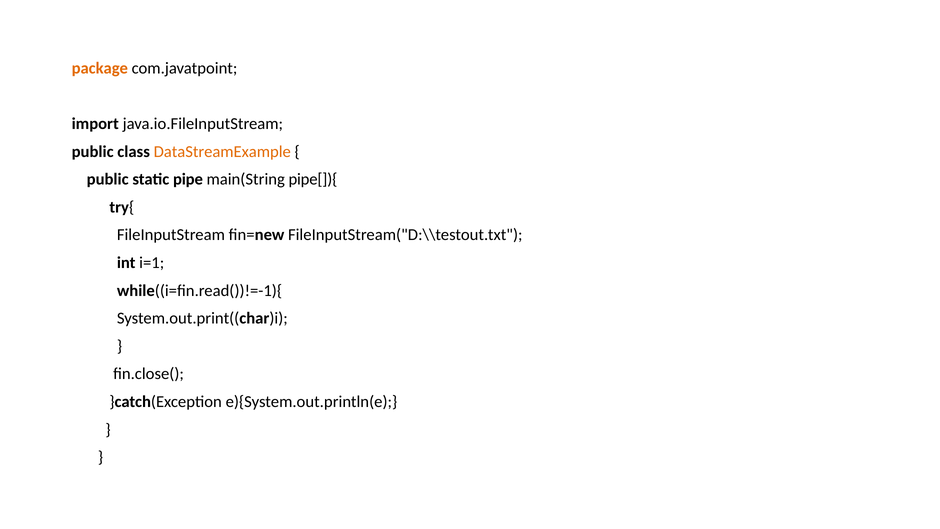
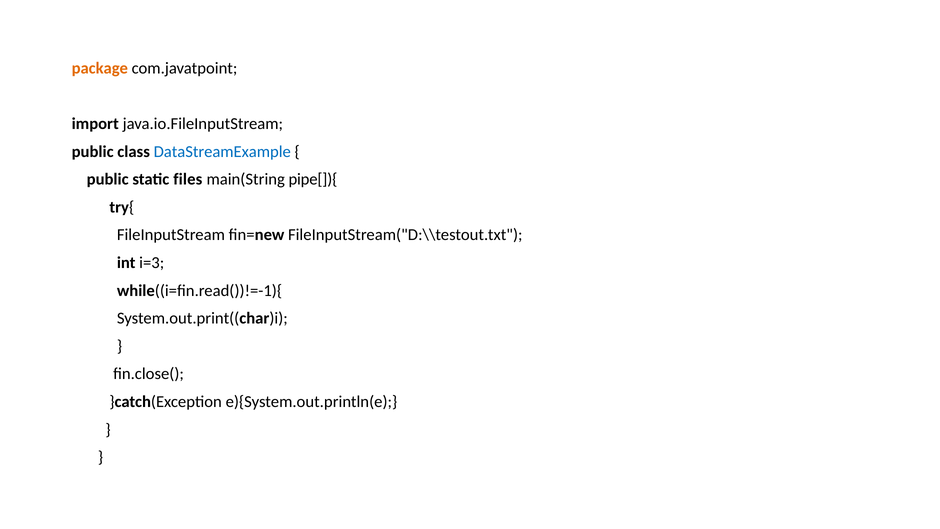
DataStreamExample colour: orange -> blue (222, 152)
pipe: pipe -> files (188, 179)
i=1: i=1 -> i=3 (152, 263)
